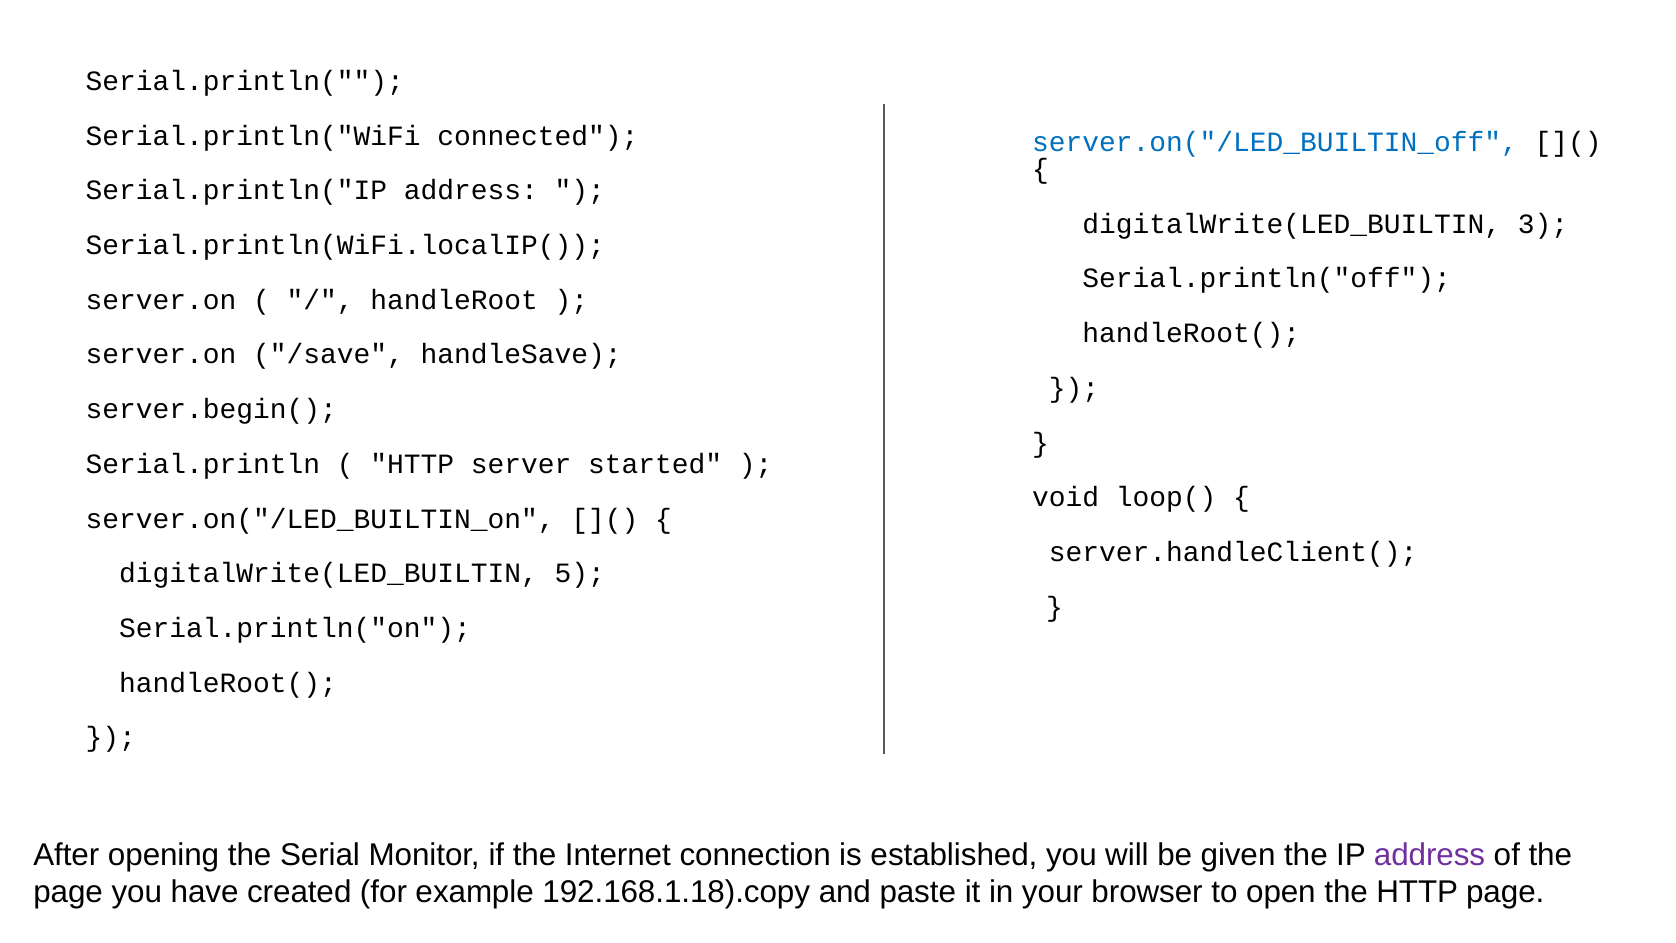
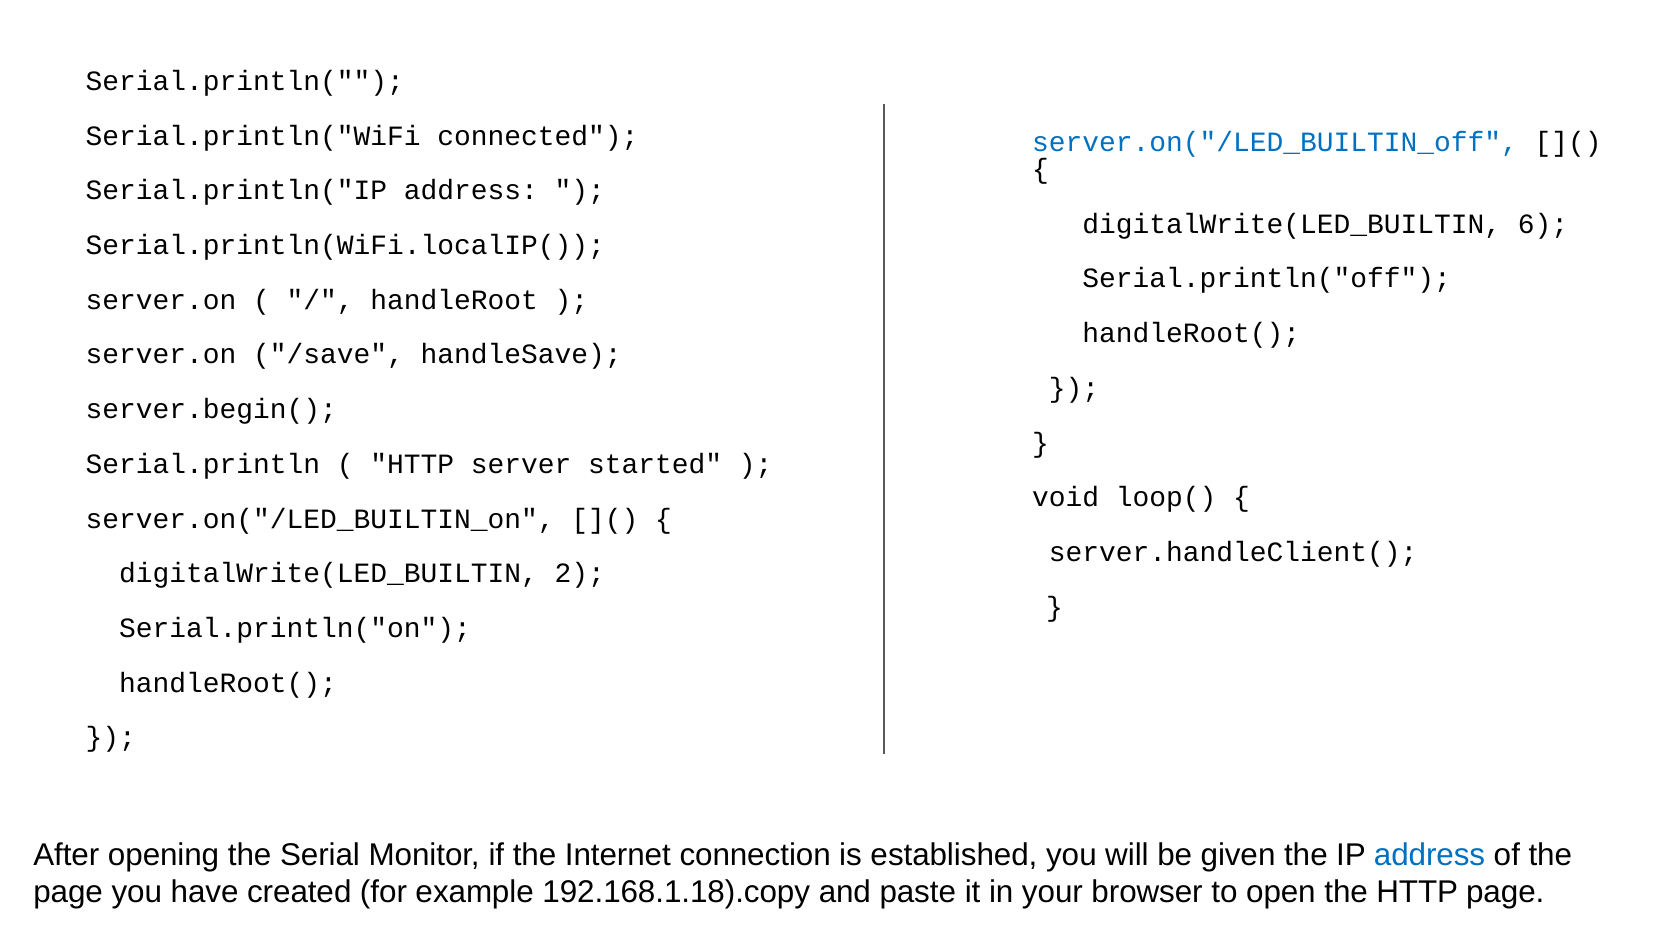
3: 3 -> 6 (1543, 224)
5: 5 -> 2 (580, 573)
address colour: purple -> blue (1430, 855)
